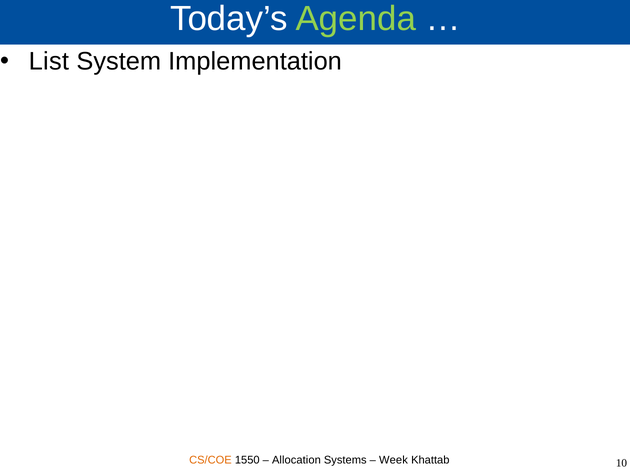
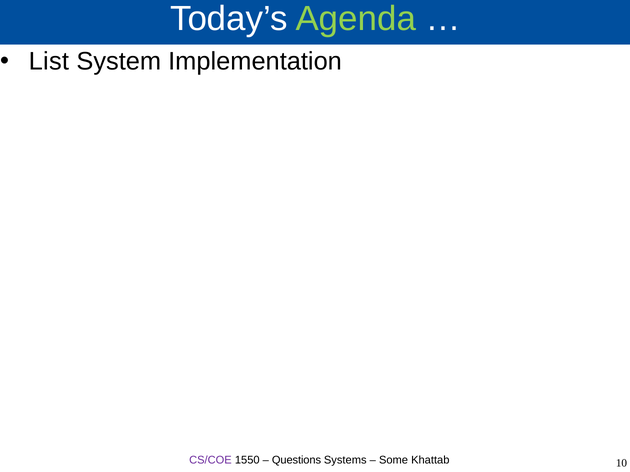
CS/COE colour: orange -> purple (210, 460)
Allocation: Allocation -> Questions (297, 460)
Week: Week -> Some (394, 460)
